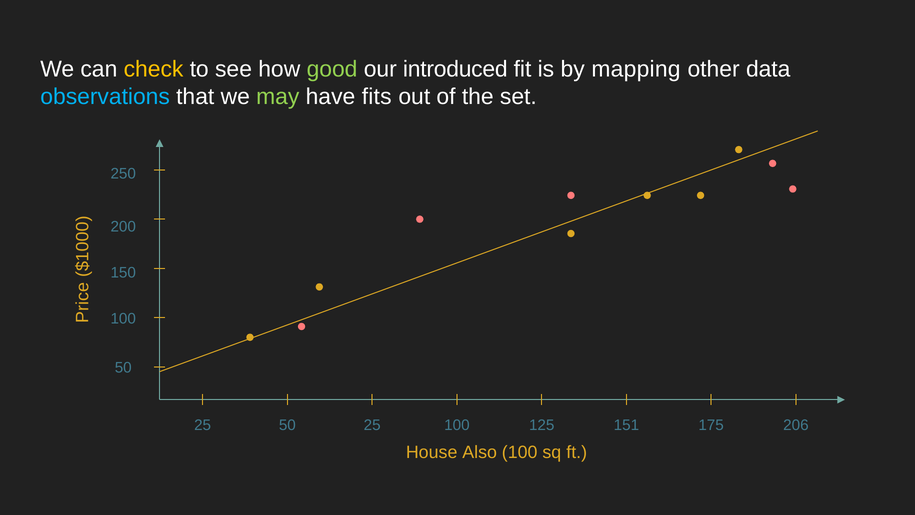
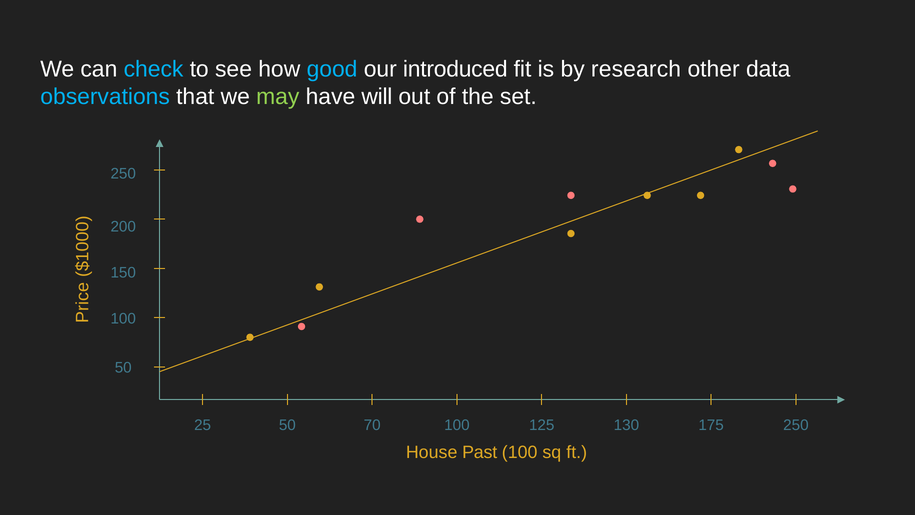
check colour: yellow -> light blue (154, 69)
good colour: light green -> light blue (332, 69)
mapping: mapping -> research (636, 69)
fits: fits -> will (377, 96)
50 25: 25 -> 70 (372, 425)
151: 151 -> 130 (626, 425)
175 206: 206 -> 250 (796, 425)
Also: Also -> Past (480, 452)
